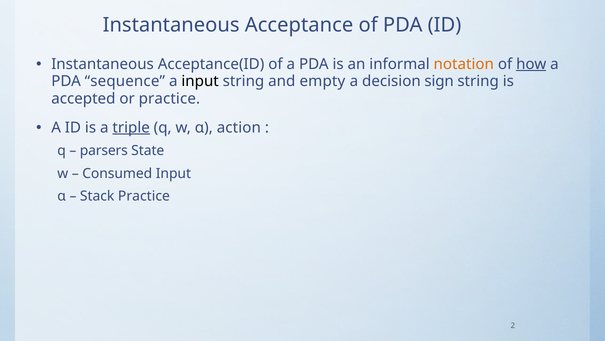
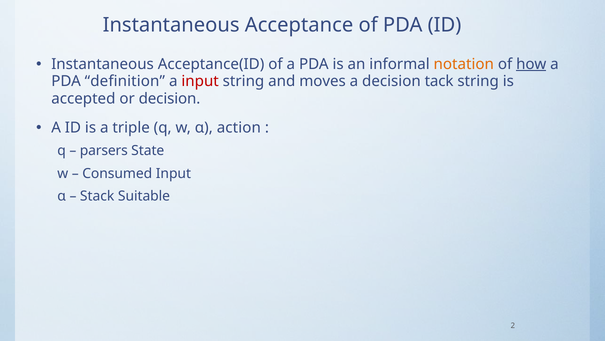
sequence: sequence -> definition (125, 81)
input colour: black -> red (200, 81)
empty: empty -> moves (323, 81)
sign: sign -> tack (439, 81)
or practice: practice -> decision (170, 98)
triple underline: present -> none (131, 127)
Stack Practice: Practice -> Suitable (144, 196)
